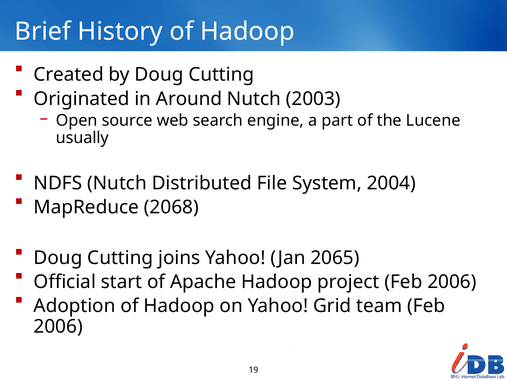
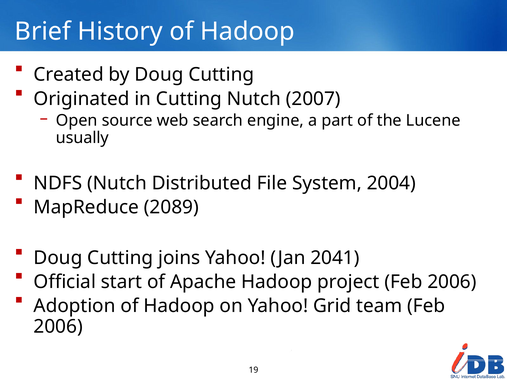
in Around: Around -> Cutting (189, 99)
2003: 2003 -> 2007 (313, 99)
2068: 2068 -> 2089 (171, 208)
2065: 2065 -> 2041 (335, 258)
